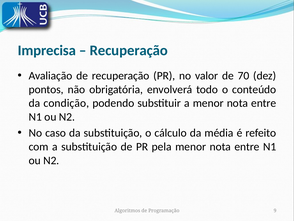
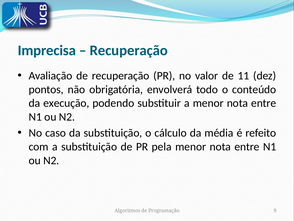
70: 70 -> 11 (243, 76)
condição: condição -> execução (66, 103)
